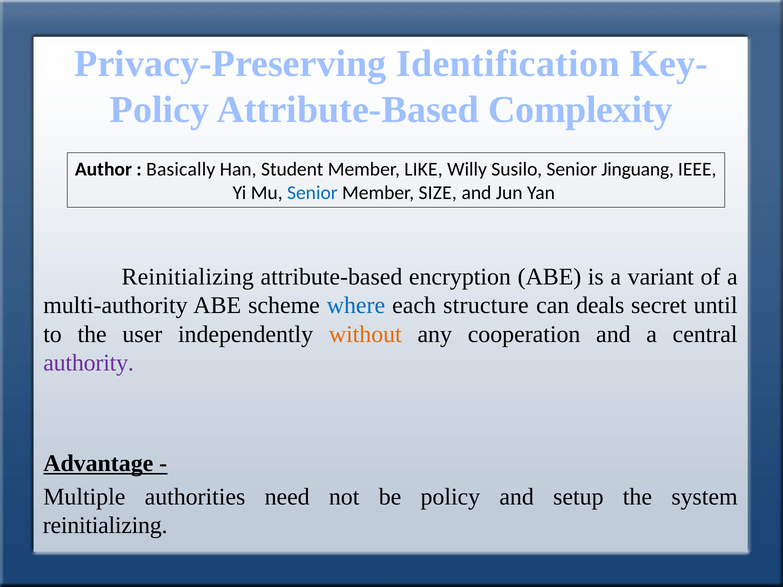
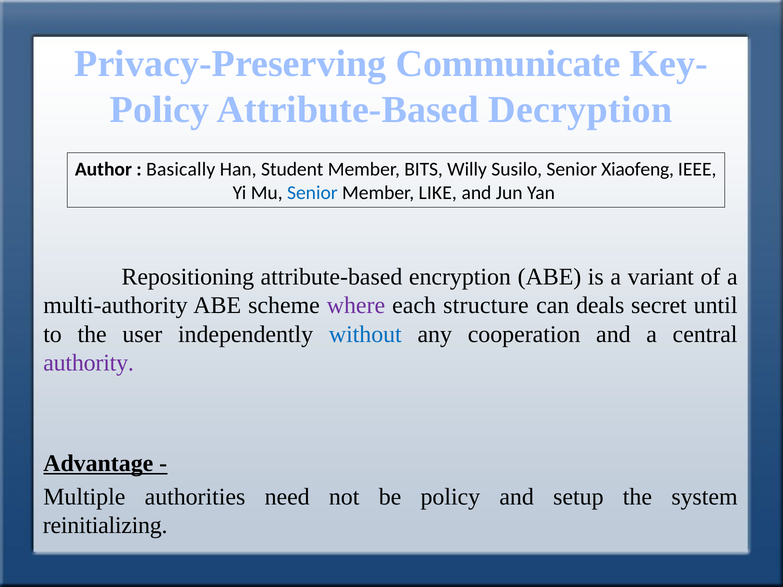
Identification: Identification -> Communicate (508, 64)
Complexity: Complexity -> Decryption (580, 110)
LIKE: LIKE -> BITS (424, 170)
Jinguang: Jinguang -> Xiaofeng (638, 170)
SIZE: SIZE -> LIKE (438, 193)
Reinitializing: Reinitializing -> Repositioning (188, 277)
where colour: blue -> purple (356, 306)
without colour: orange -> blue (365, 334)
